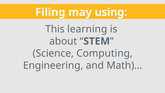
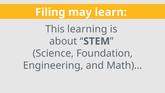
using: using -> learn (111, 12)
Computing: Computing -> Foundation (105, 53)
